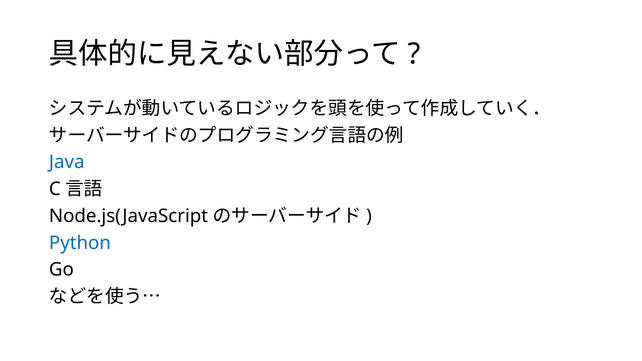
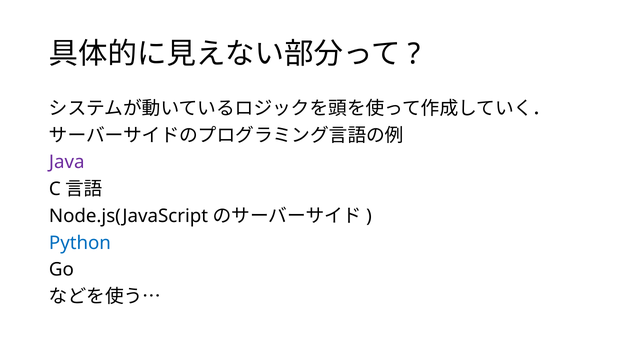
Java colour: blue -> purple (67, 162)
